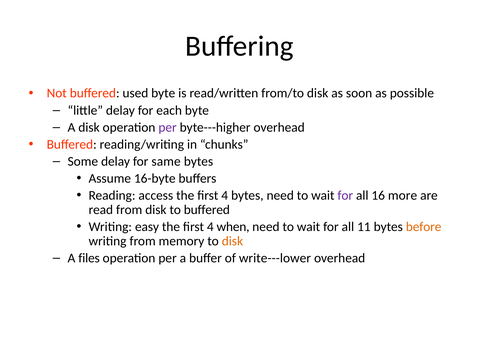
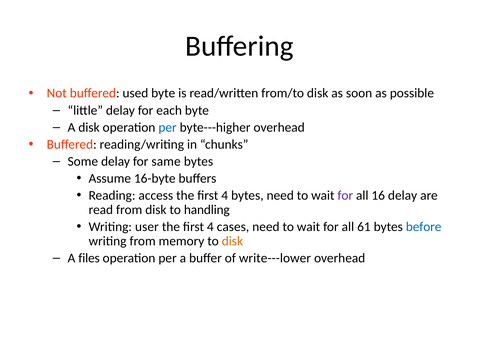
per colour: purple -> blue (168, 127)
16 more: more -> delay (403, 196)
to buffered: buffered -> handling (207, 210)
easy: easy -> user (147, 227)
when: when -> cases (233, 227)
11: 11 -> 61 (364, 227)
before colour: orange -> blue (424, 227)
